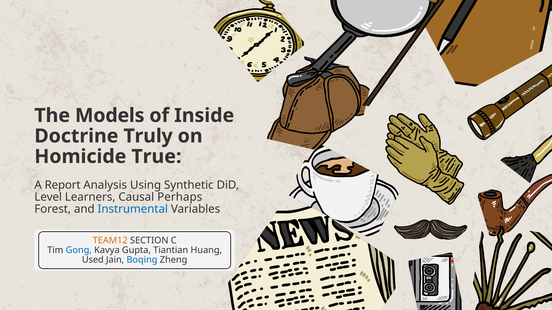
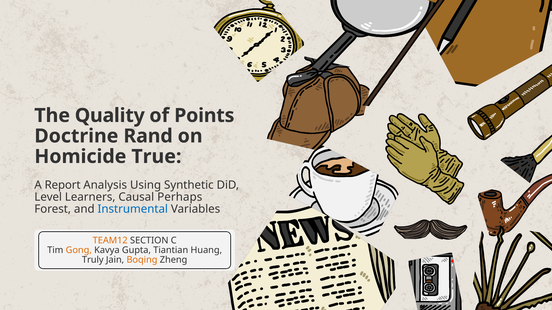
Models: Models -> Quality (110, 116)
Inside: Inside -> Points (204, 116)
Truly: Truly -> Rand (148, 136)
Gong colour: blue -> orange (79, 251)
Used: Used -> Truly (93, 260)
Boqing colour: blue -> orange (142, 260)
